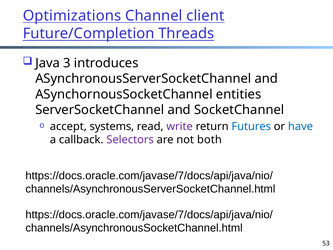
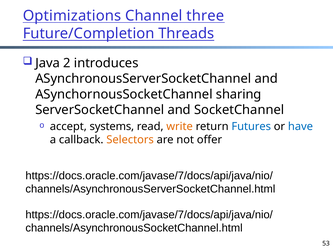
client: client -> three (205, 16)
3: 3 -> 2 (67, 63)
entities: entities -> sharing (239, 94)
write colour: purple -> orange (180, 126)
Selectors colour: purple -> orange (130, 140)
both: both -> offer (209, 140)
